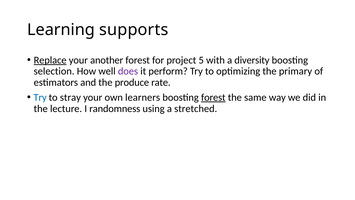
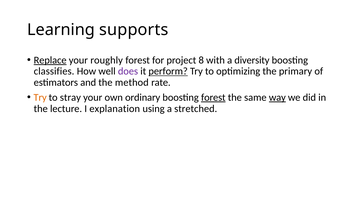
another: another -> roughly (107, 60)
5: 5 -> 8 (201, 60)
selection: selection -> classifies (54, 71)
perform underline: none -> present (168, 71)
produce: produce -> method (132, 82)
Try colour: blue -> orange (40, 97)
learners: learners -> ordinary (143, 97)
way underline: none -> present (277, 97)
randomness: randomness -> explanation (115, 108)
